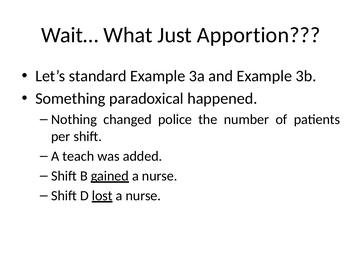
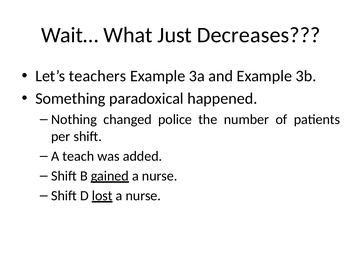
Apportion: Apportion -> Decreases (259, 35)
standard: standard -> teachers (98, 76)
